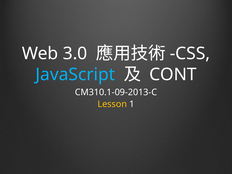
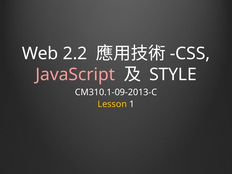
3.0: 3.0 -> 2.2 (75, 54)
JavaScript colour: light blue -> pink (75, 74)
CONT: CONT -> STYLE (173, 74)
